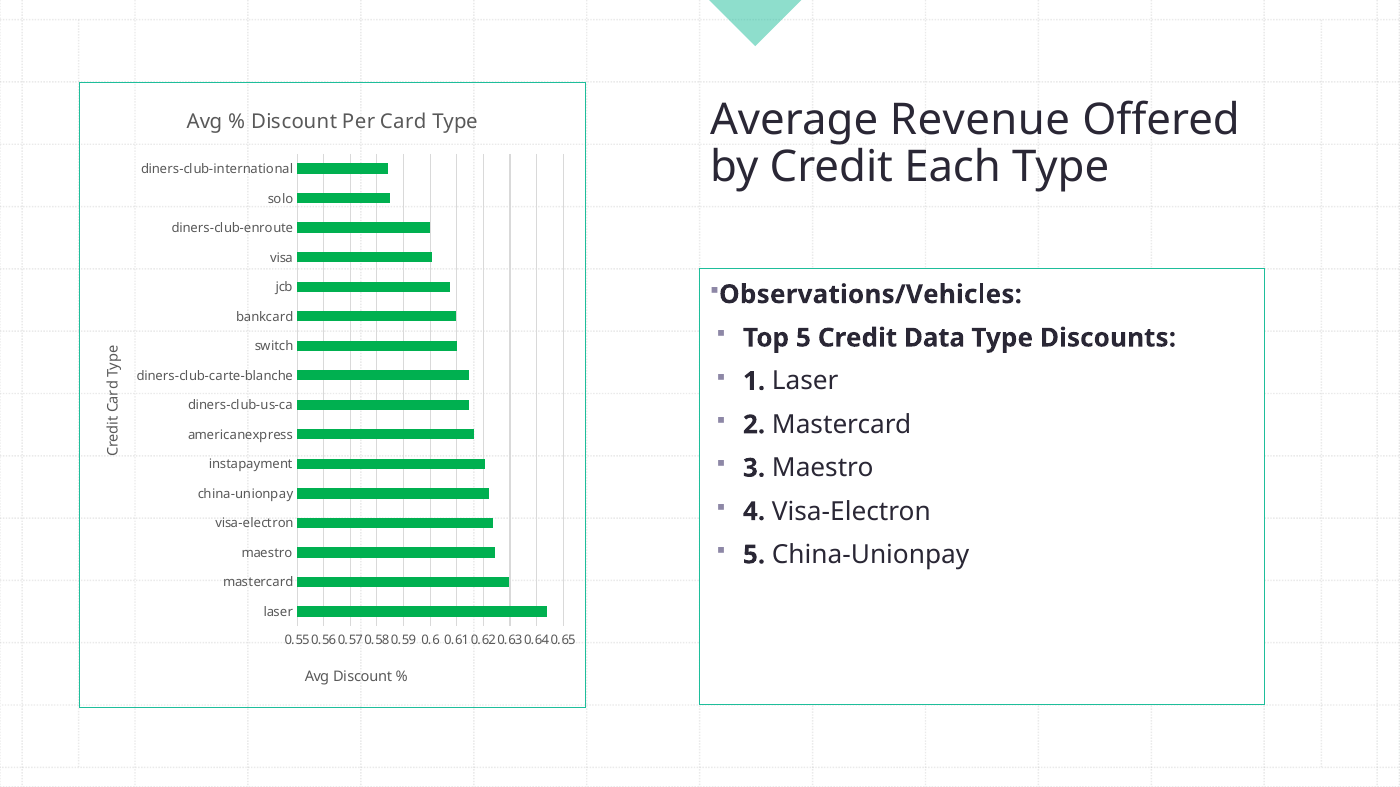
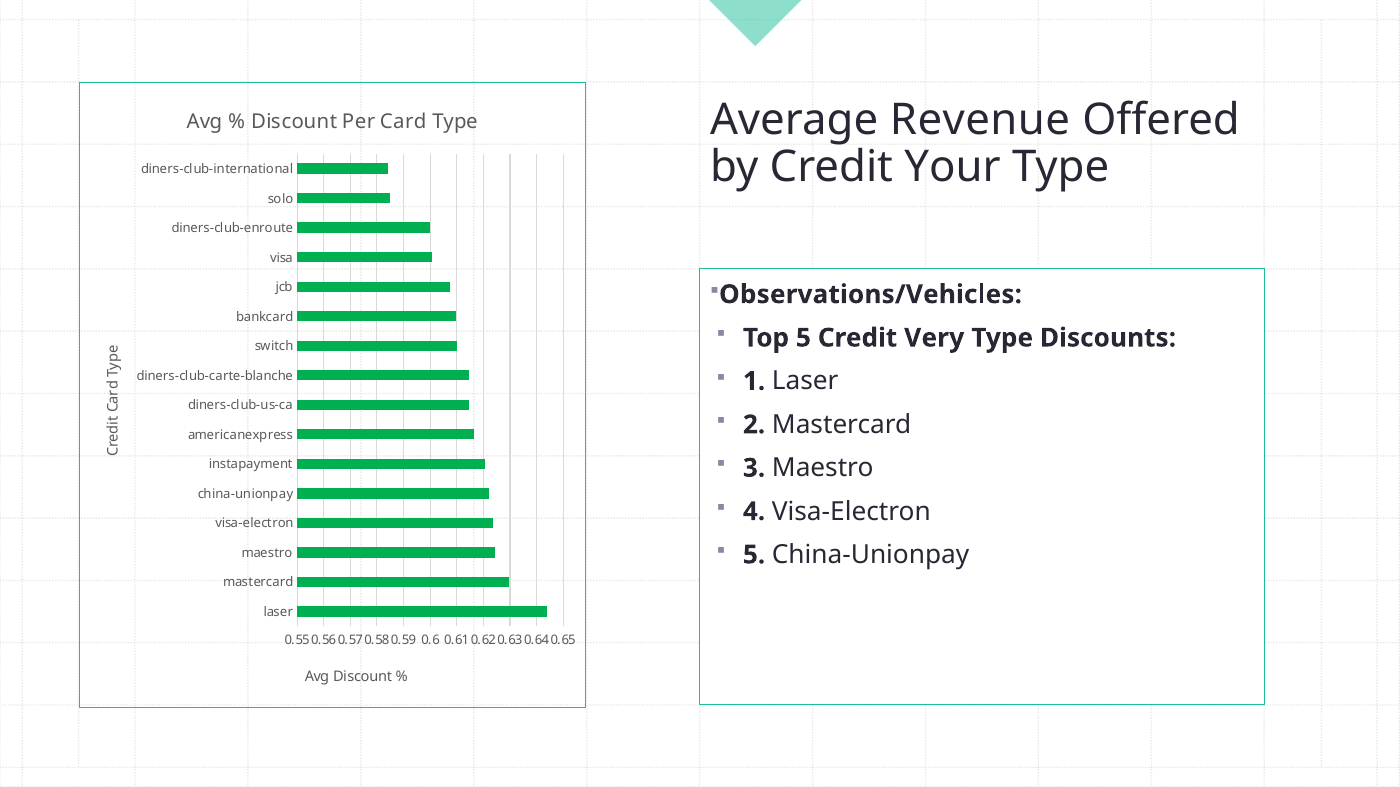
Each: Each -> Your (953, 167)
Data: Data -> Very (934, 338)
